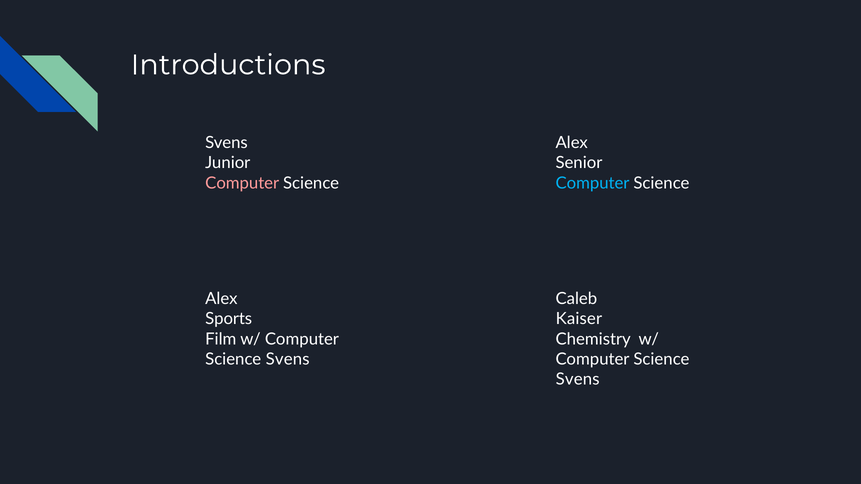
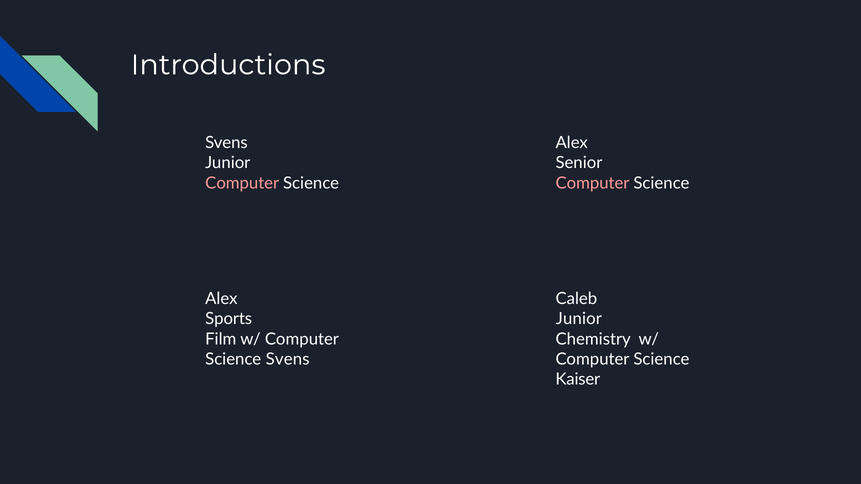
Computer colour: light blue -> pink (593, 183)
Kaiser: Kaiser -> Junior (579, 319)
Svens: Svens -> Kaiser (578, 379)
